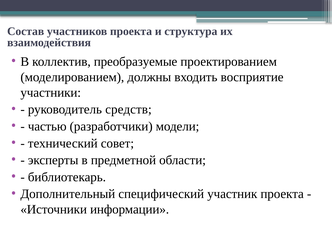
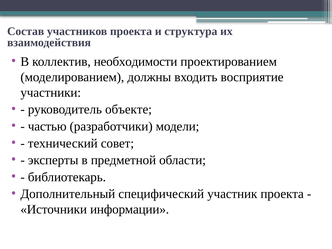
преобразуемые: преобразуемые -> необходимости (136, 62)
средств: средств -> объекте (129, 109)
